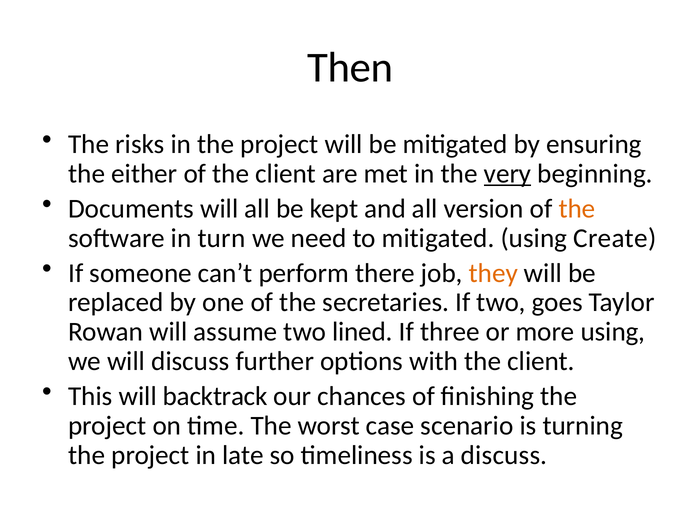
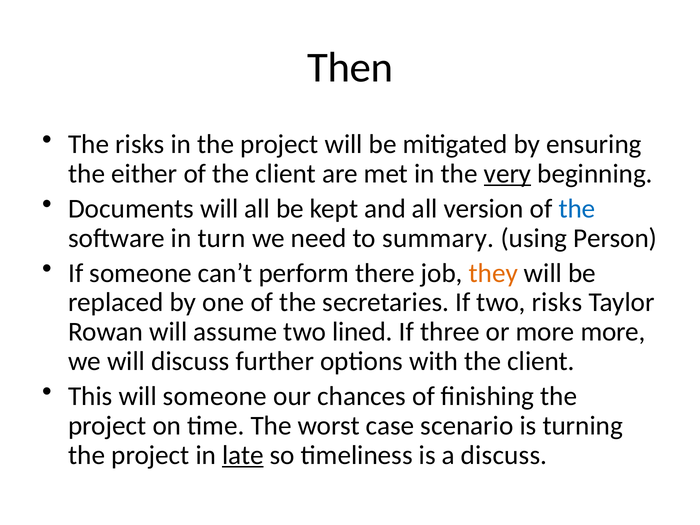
the colour: orange -> blue (577, 209)
to mitigated: mitigated -> summary (438, 238)
Create: Create -> Person (615, 238)
two goes: goes -> risks (557, 302)
more using: using -> more (613, 332)
will backtrack: backtrack -> someone (215, 396)
late underline: none -> present (243, 455)
